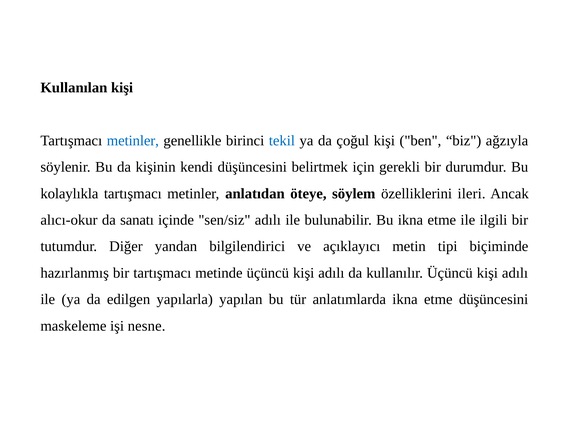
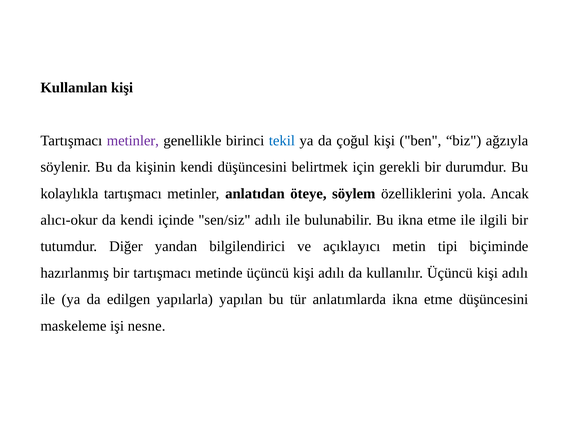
metinler colour: blue -> purple (133, 141)
ileri: ileri -> yola (472, 194)
da sanatı: sanatı -> kendi (137, 220)
